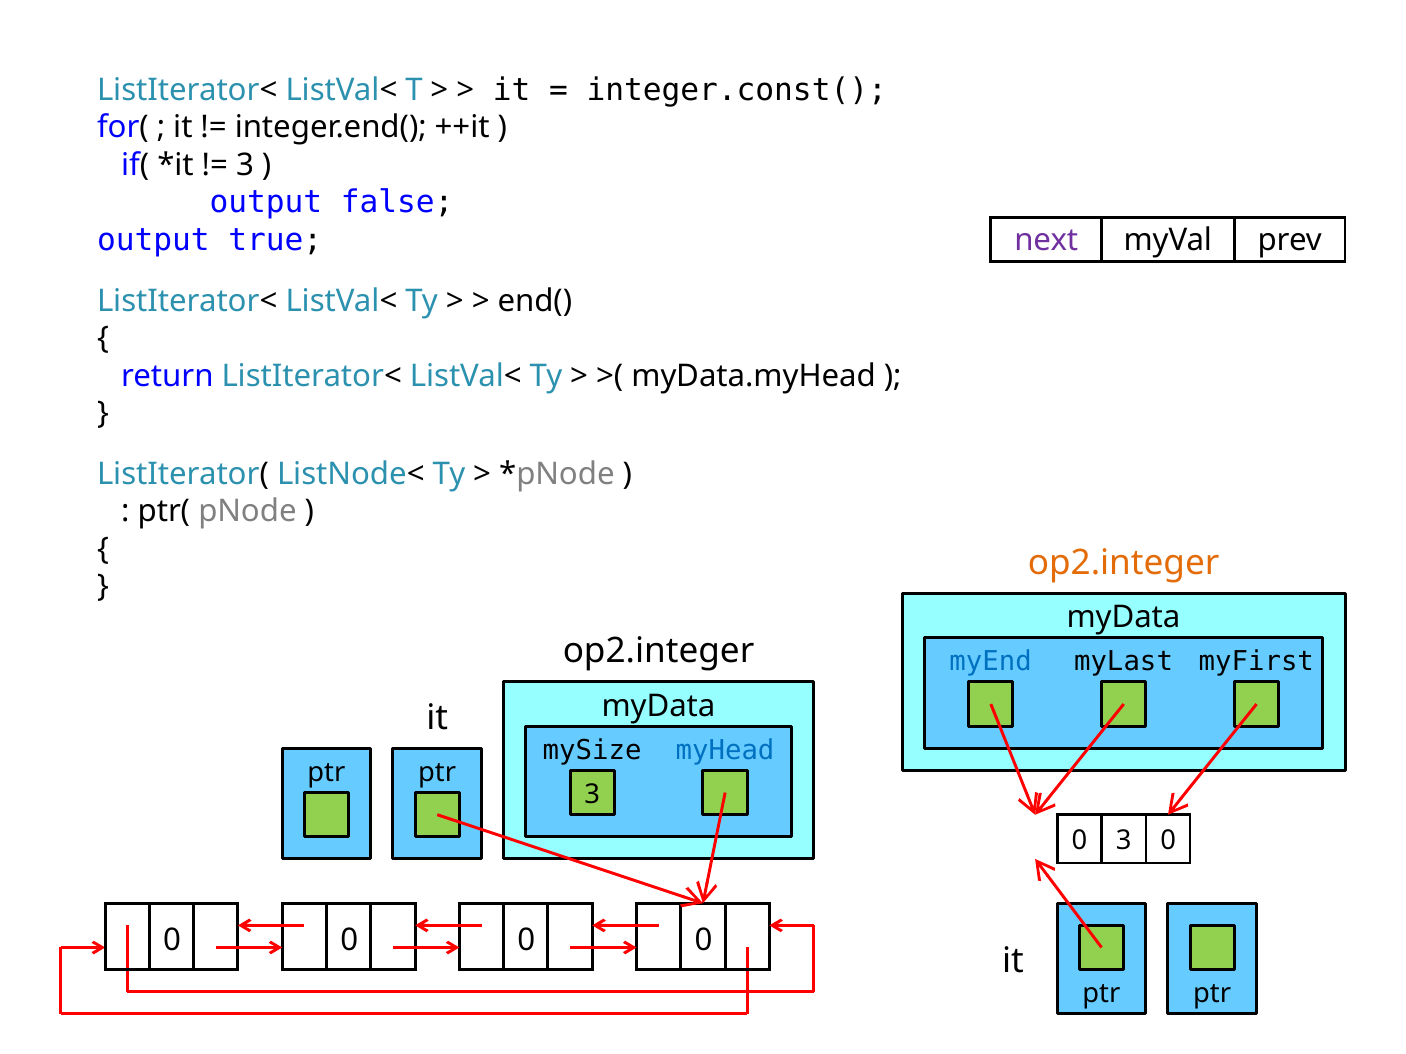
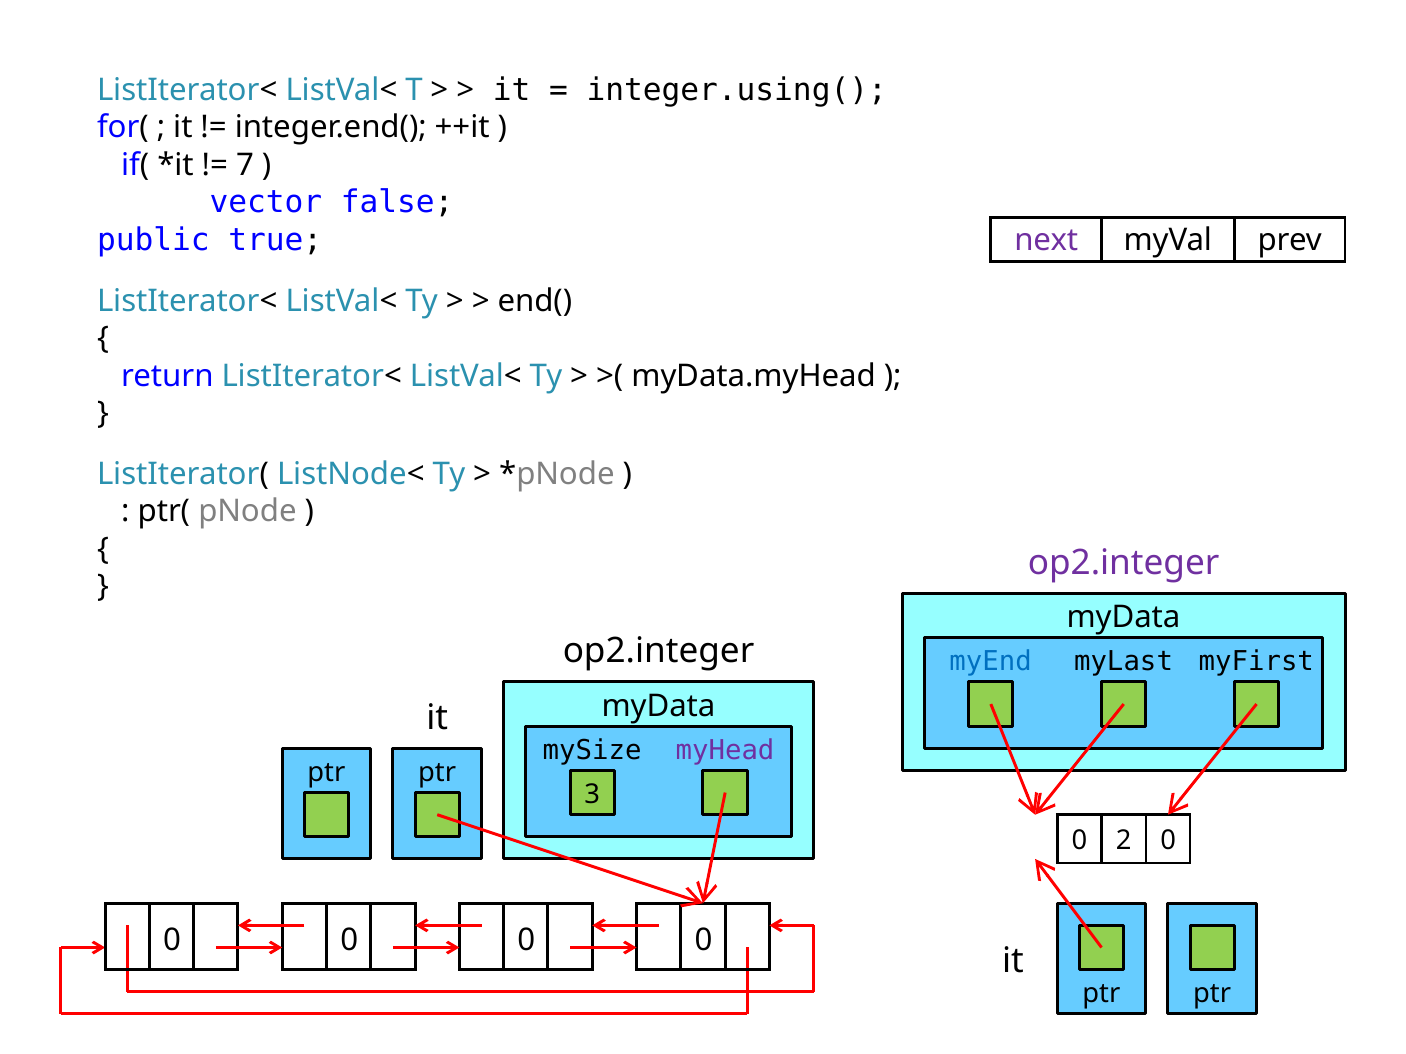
integer.const(: integer.const( -> integer.using( (737, 90)
3: 3 -> 7 (245, 165)
output: output -> vector (266, 203)
output: output -> public (153, 240)
op2.integer colour: orange -> purple (1124, 563)
myHead colour: blue -> purple (725, 750)
0 3: 3 -> 2 (1124, 841)
